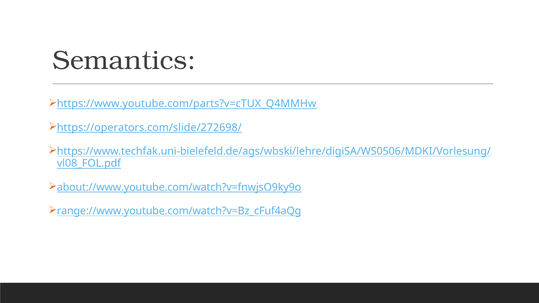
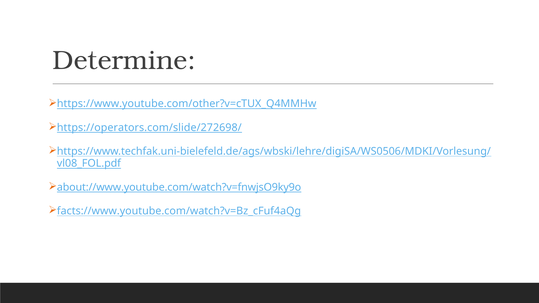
Semantics: Semantics -> Determine (124, 60)
https://www.youtube.com/parts?v=cTUX_Q4MMHw: https://www.youtube.com/parts?v=cTUX_Q4MMHw -> https://www.youtube.com/other?v=cTUX_Q4MMHw (187, 104)
range://www.youtube.com/watch?v=Bz_cFuf4aQg: range://www.youtube.com/watch?v=Bz_cFuf4aQg -> facts://www.youtube.com/watch?v=Bz_cFuf4aQg (179, 211)
